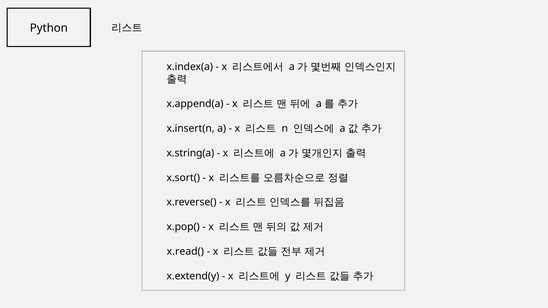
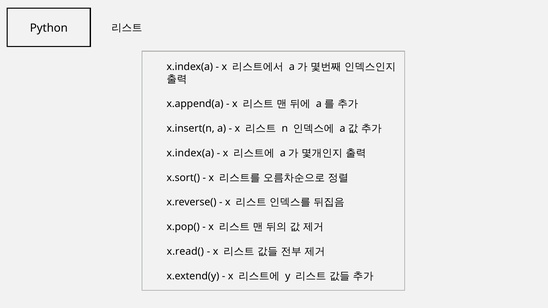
x.string(a: x.string(a -> x.index(a (190, 153)
